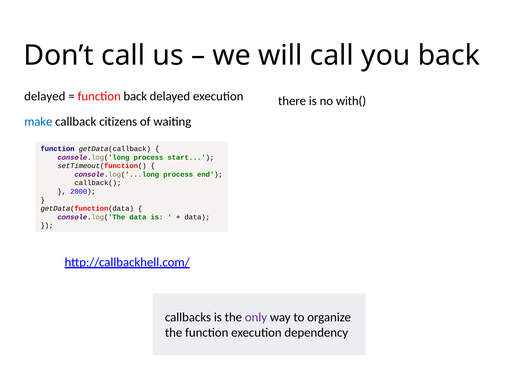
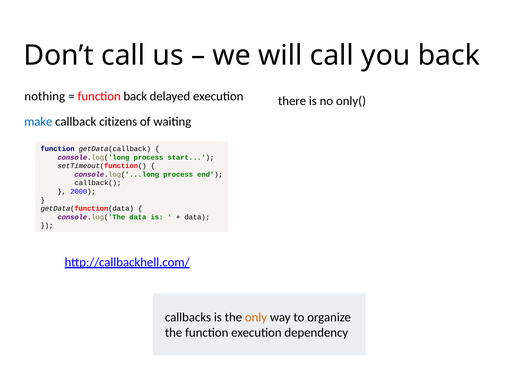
delayed: delayed -> nothing (45, 96)
with(: with( -> only( (351, 101)
only colour: purple -> orange (256, 318)
